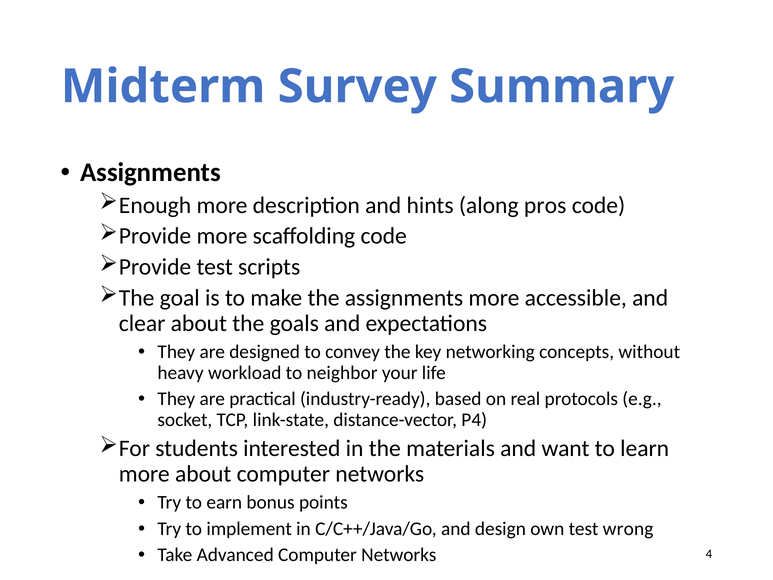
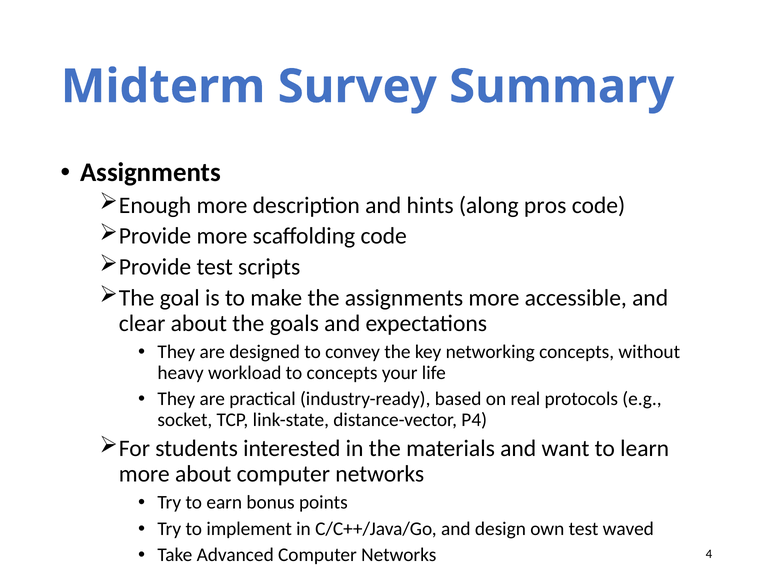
to neighbor: neighbor -> concepts (342, 373)
wrong: wrong -> waved (628, 529)
